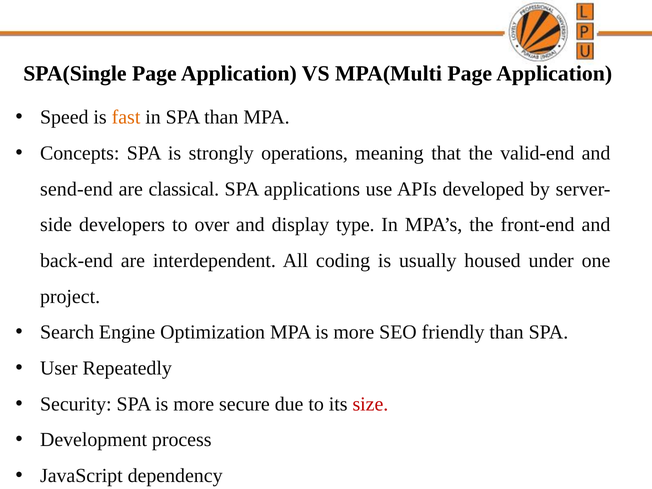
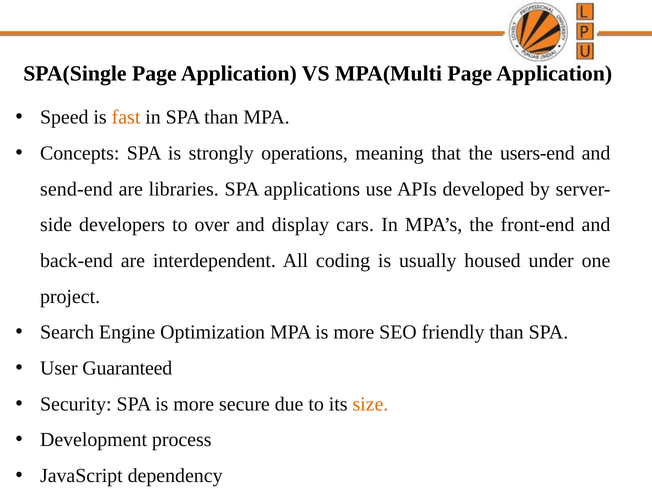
valid-end: valid-end -> users-end (537, 153)
classical: classical -> libraries (184, 189)
type: type -> cars (355, 225)
Repeatedly: Repeatedly -> Guaranteed (127, 368)
size colour: red -> orange (370, 404)
